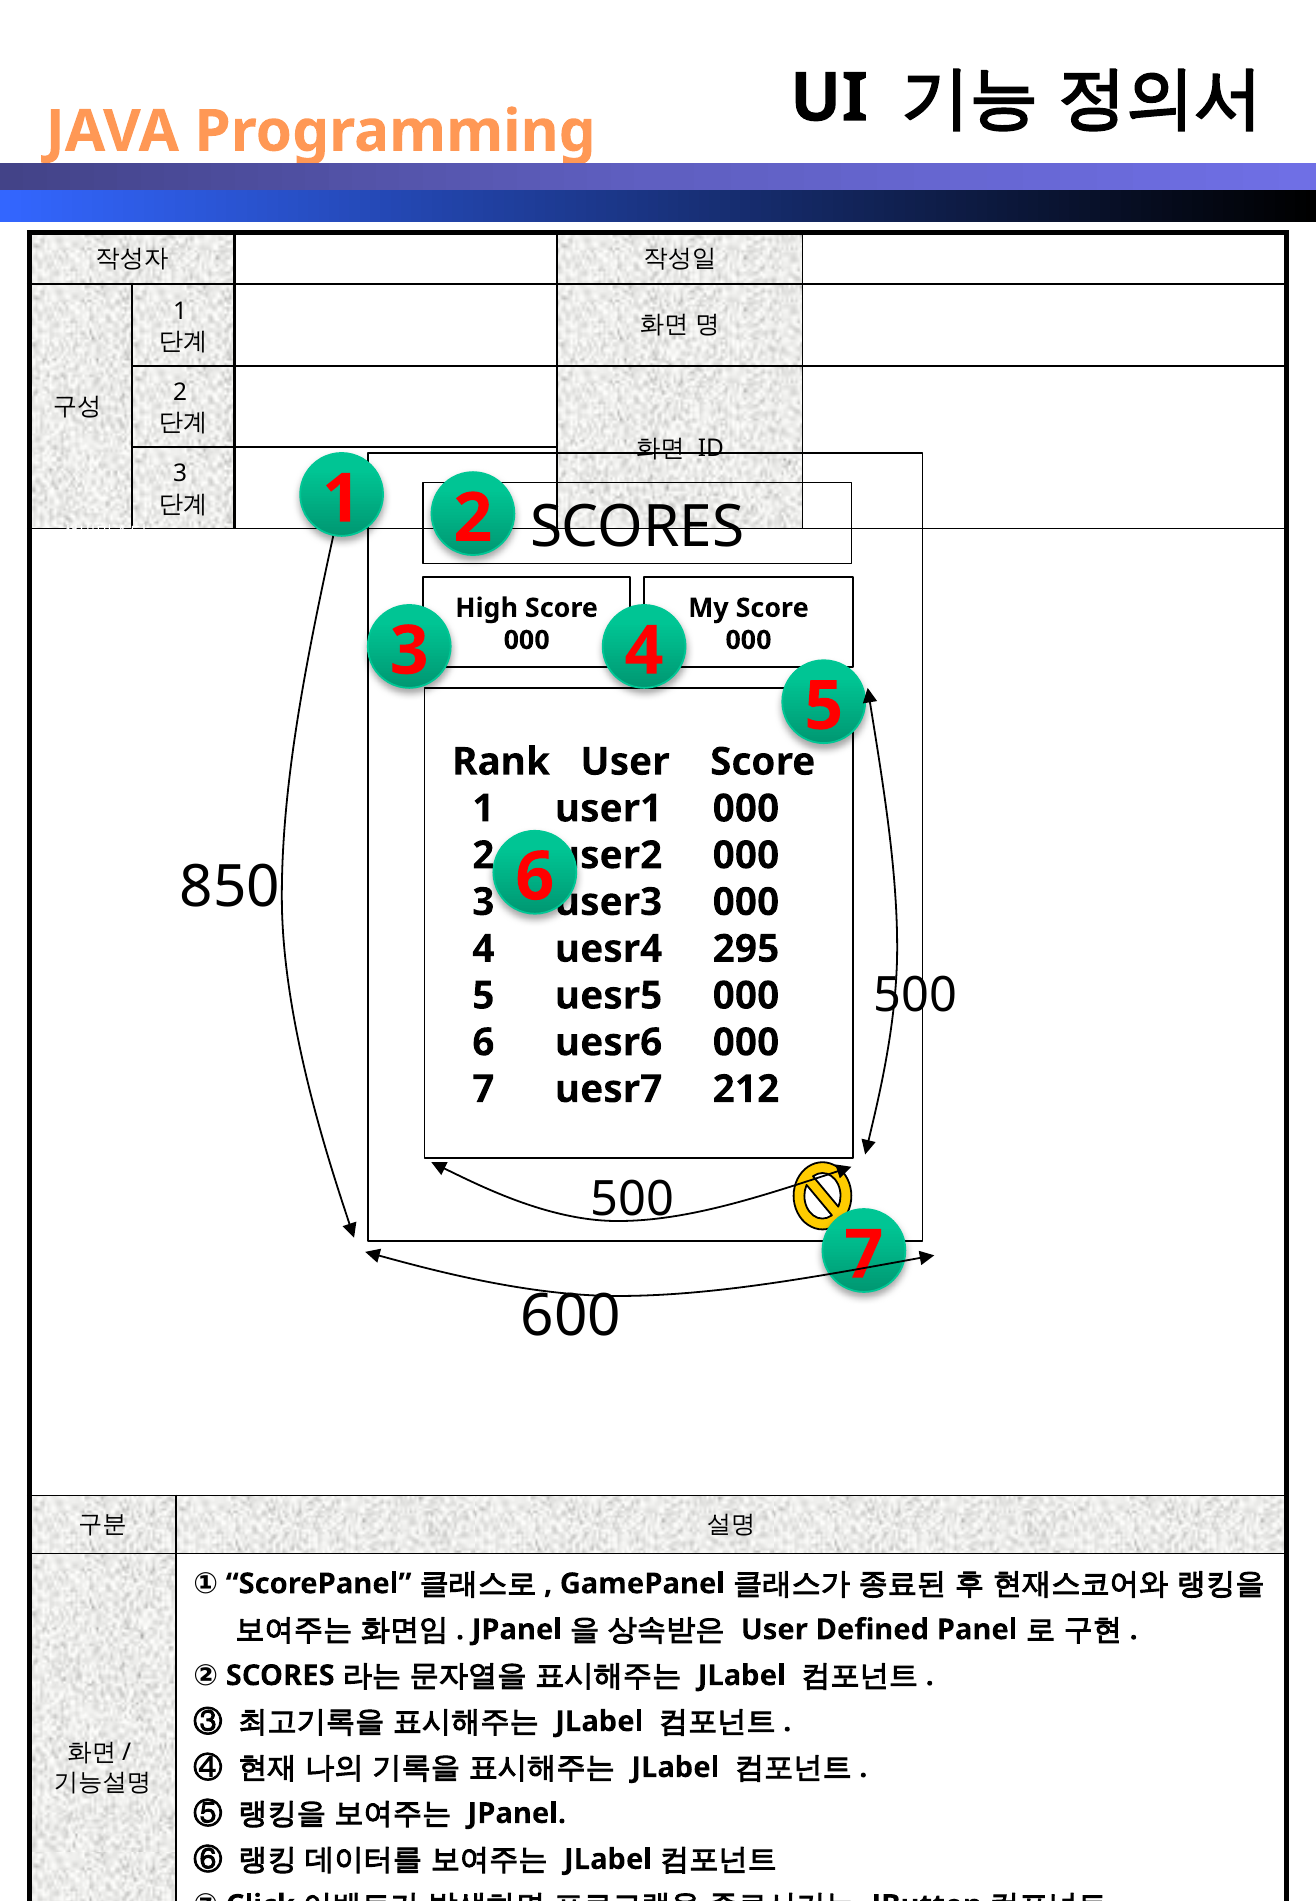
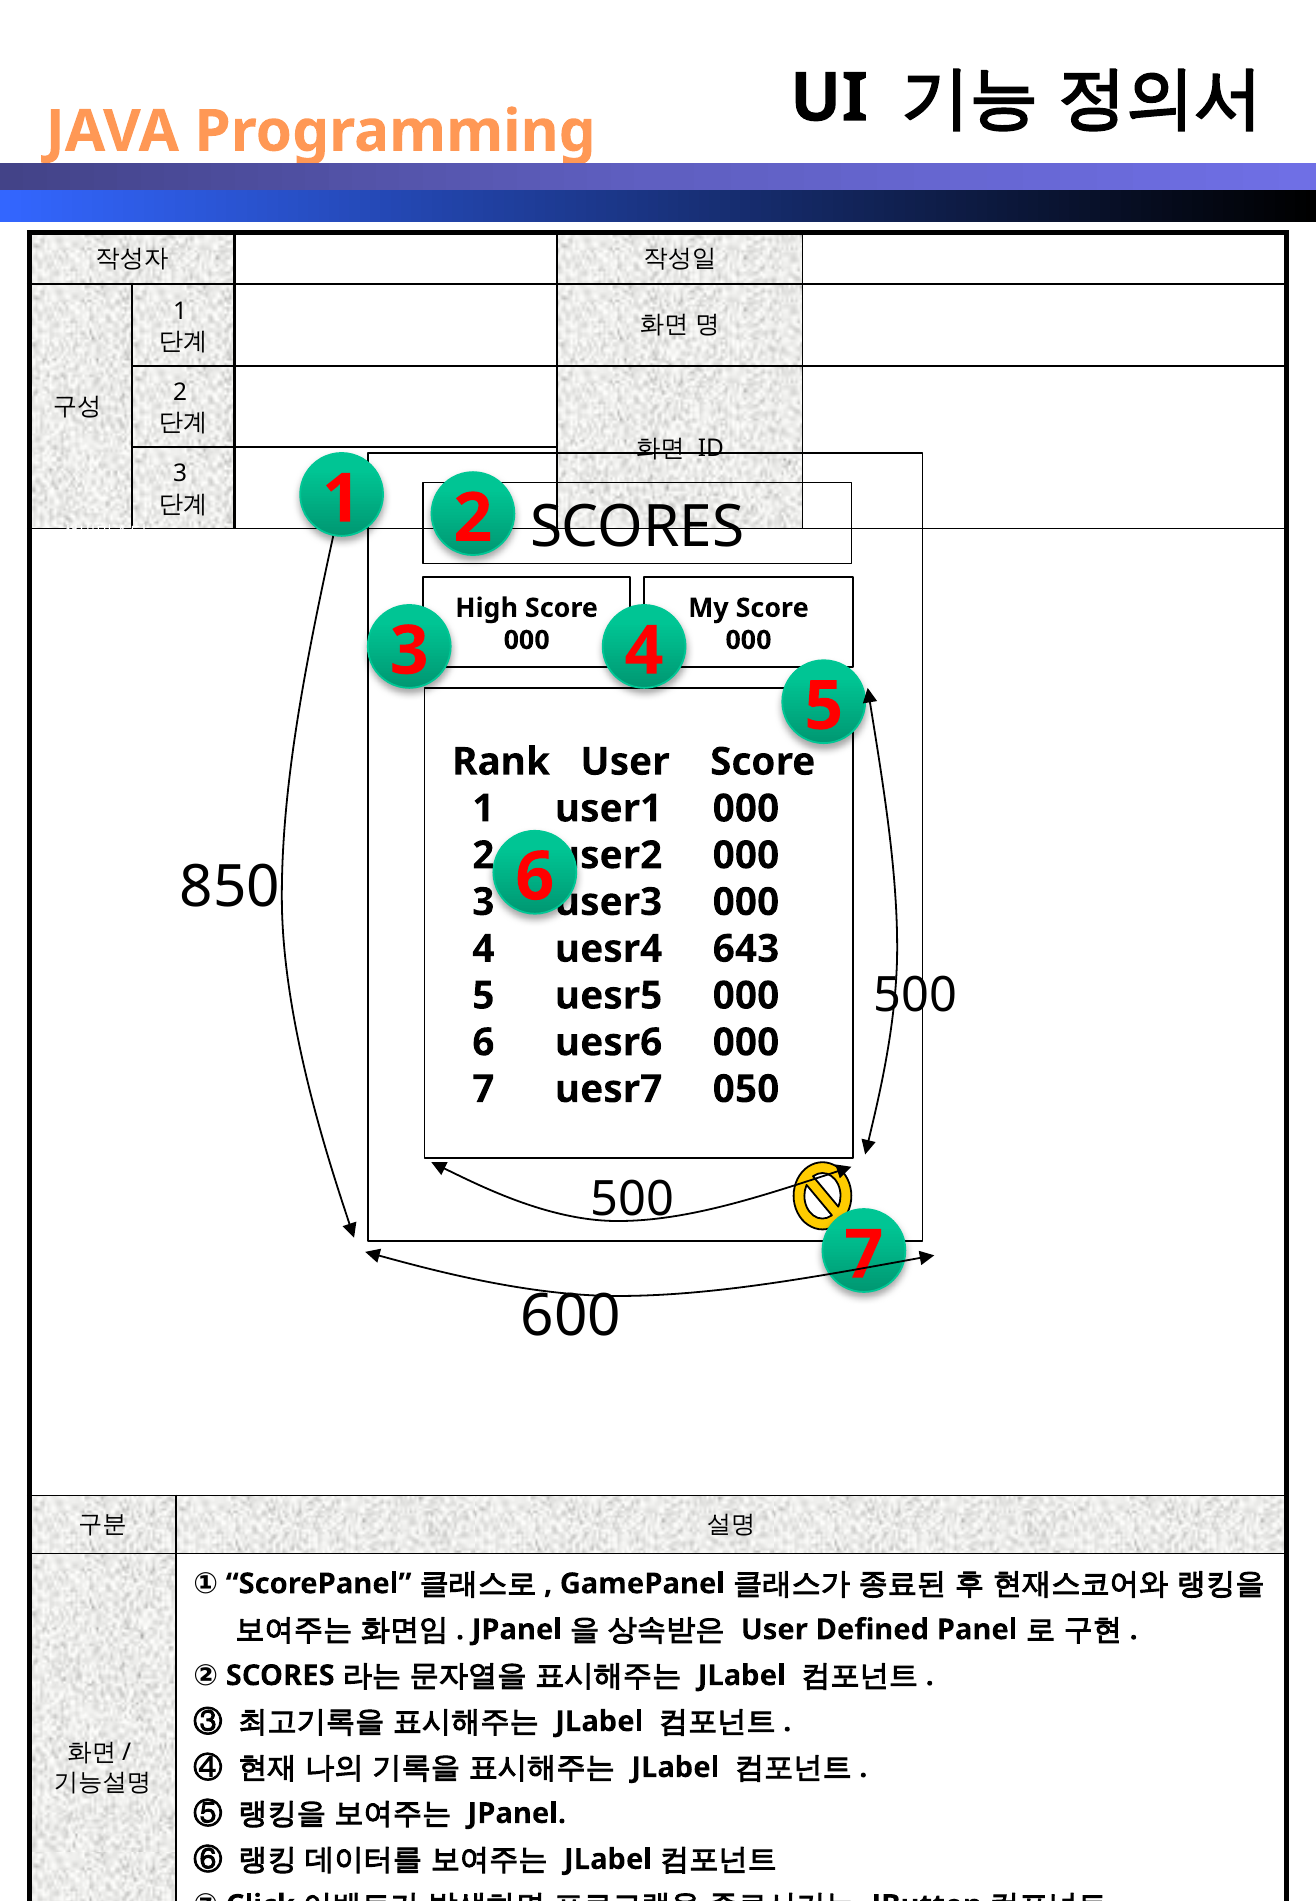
295: 295 -> 643 (746, 949)
212: 212 -> 050 (746, 1089)
